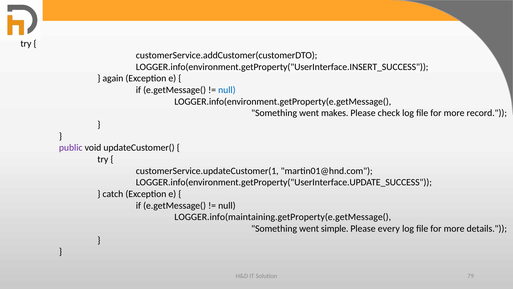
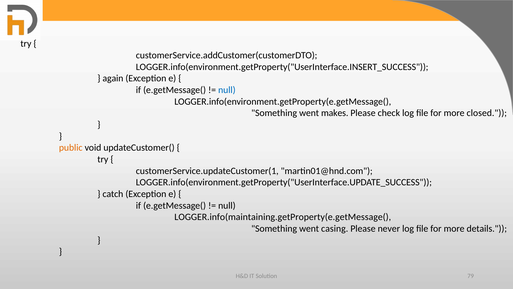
record: record -> closed (487, 113)
public colour: purple -> orange (71, 148)
simple: simple -> casing (335, 228)
every: every -> never (389, 228)
